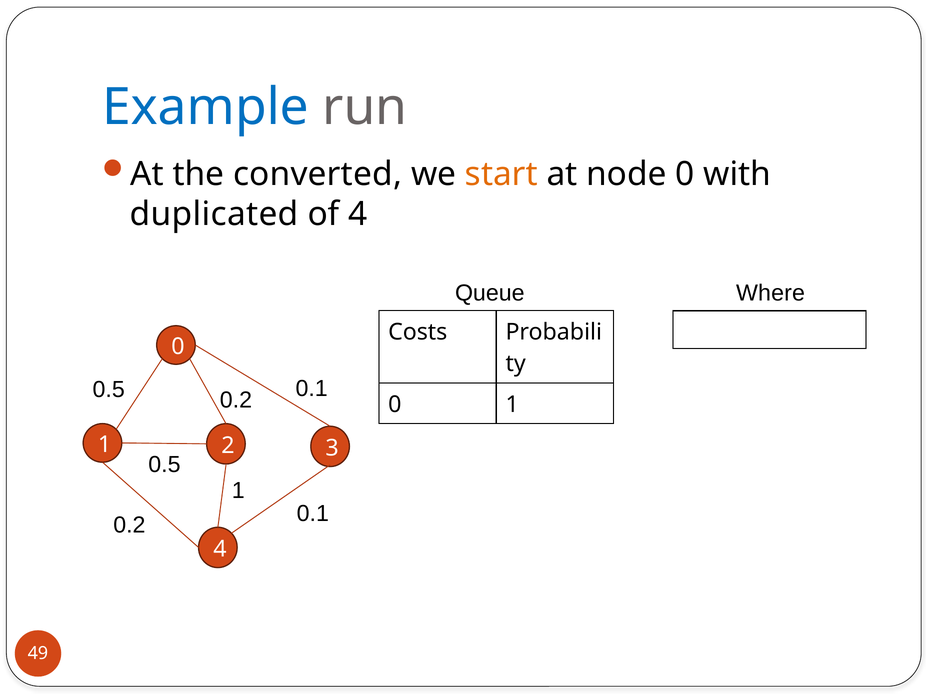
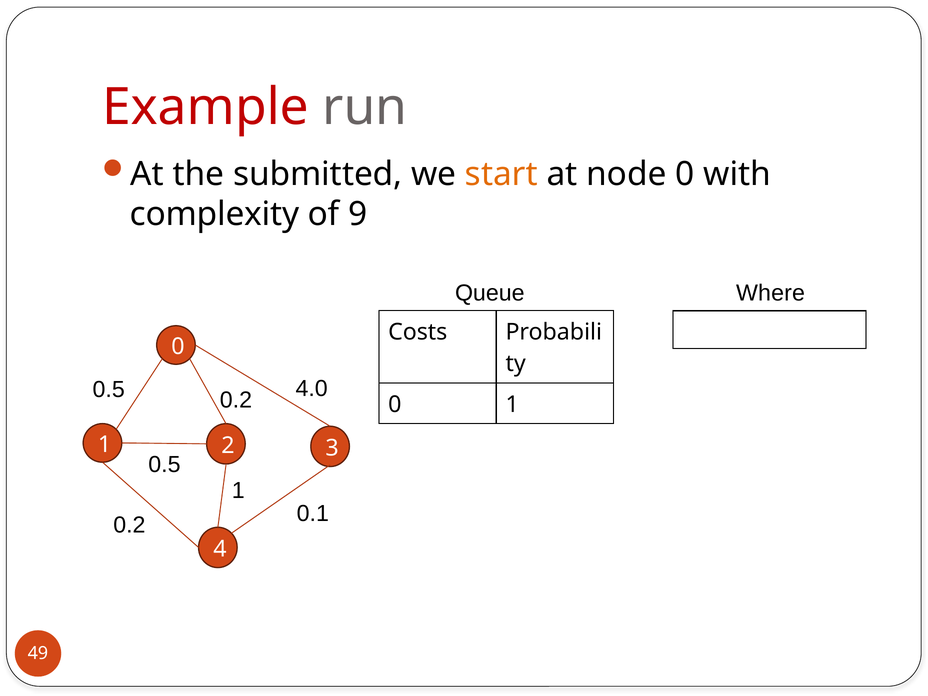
Example colour: blue -> red (206, 107)
converted: converted -> submitted (318, 174)
duplicated: duplicated -> complexity (214, 214)
of 4: 4 -> 9 (358, 214)
0.1: 0.1 -> 4.0 (312, 389)
